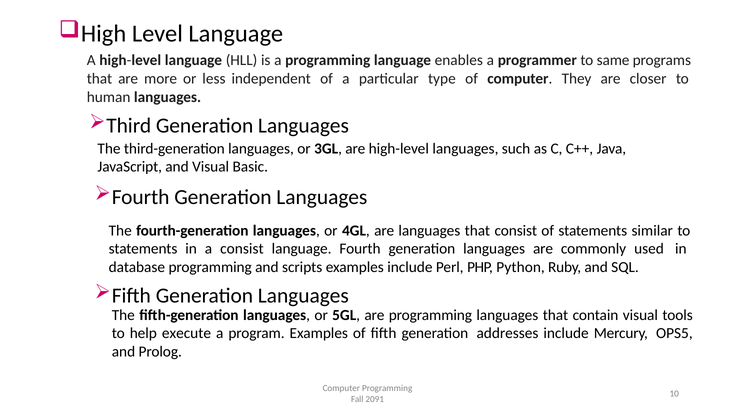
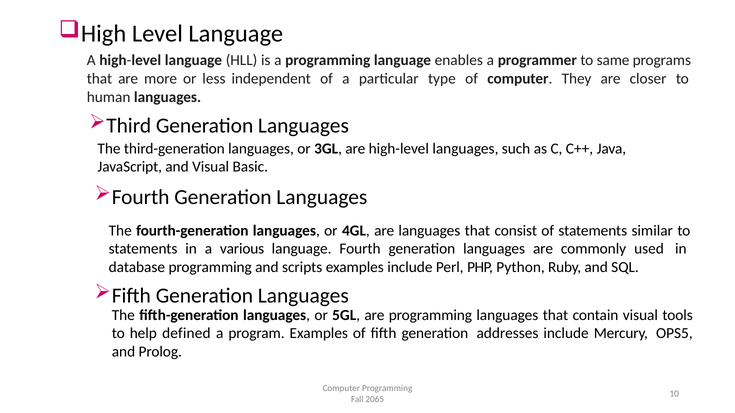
a consist: consist -> various (242, 249)
execute: execute -> defined (186, 334)
2091: 2091 -> 2065 (375, 400)
